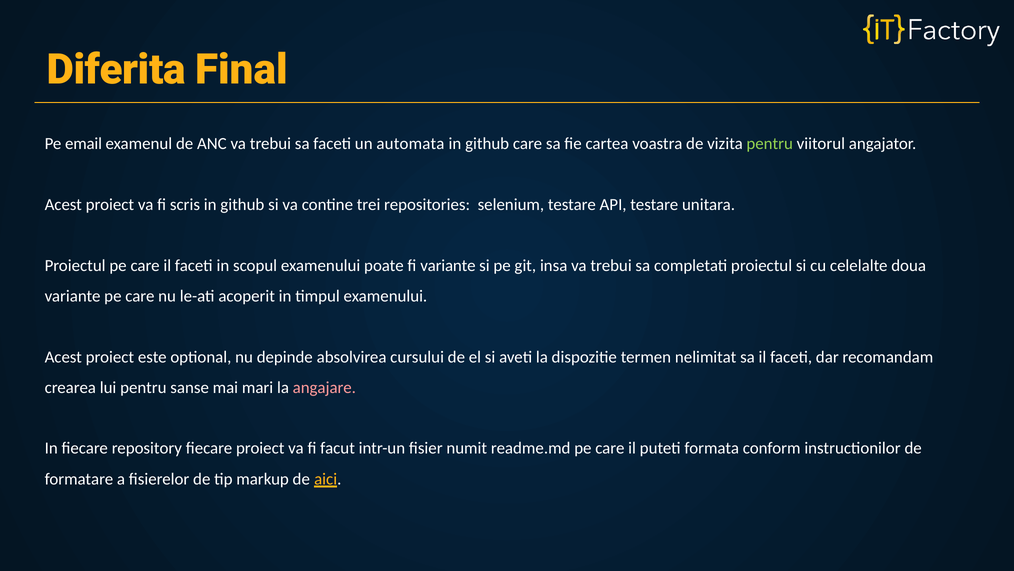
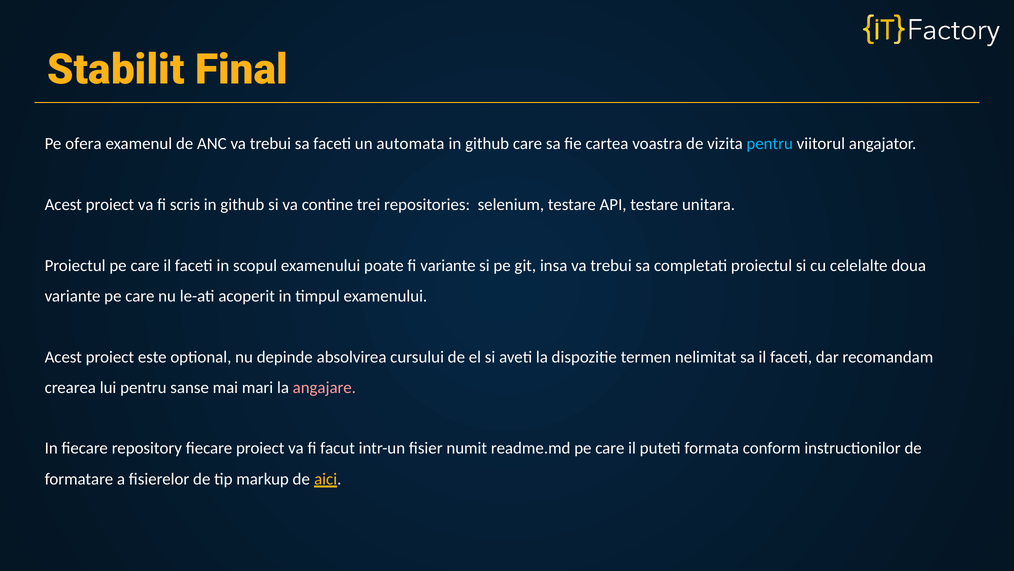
Diferita: Diferita -> Stabilit (116, 70)
email: email -> ofera (83, 144)
pentru colour: light green -> light blue (770, 144)
